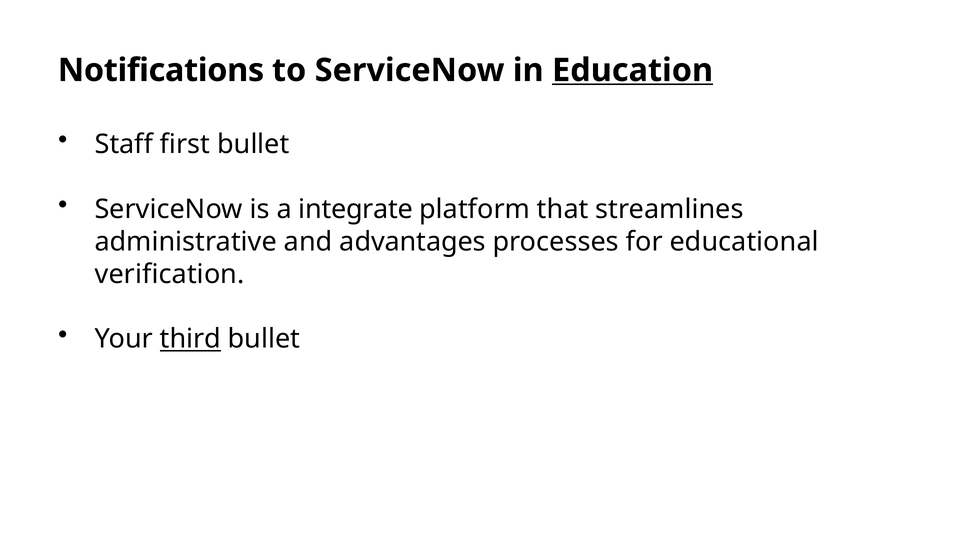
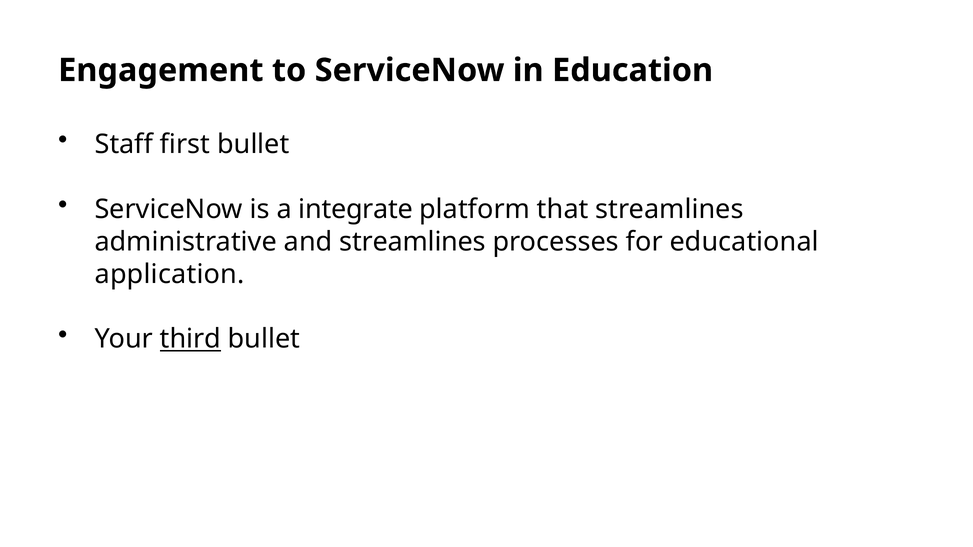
Notifications: Notifications -> Engagement (161, 70)
Education underline: present -> none (633, 70)
and advantages: advantages -> streamlines (413, 242)
verification: verification -> application (170, 274)
